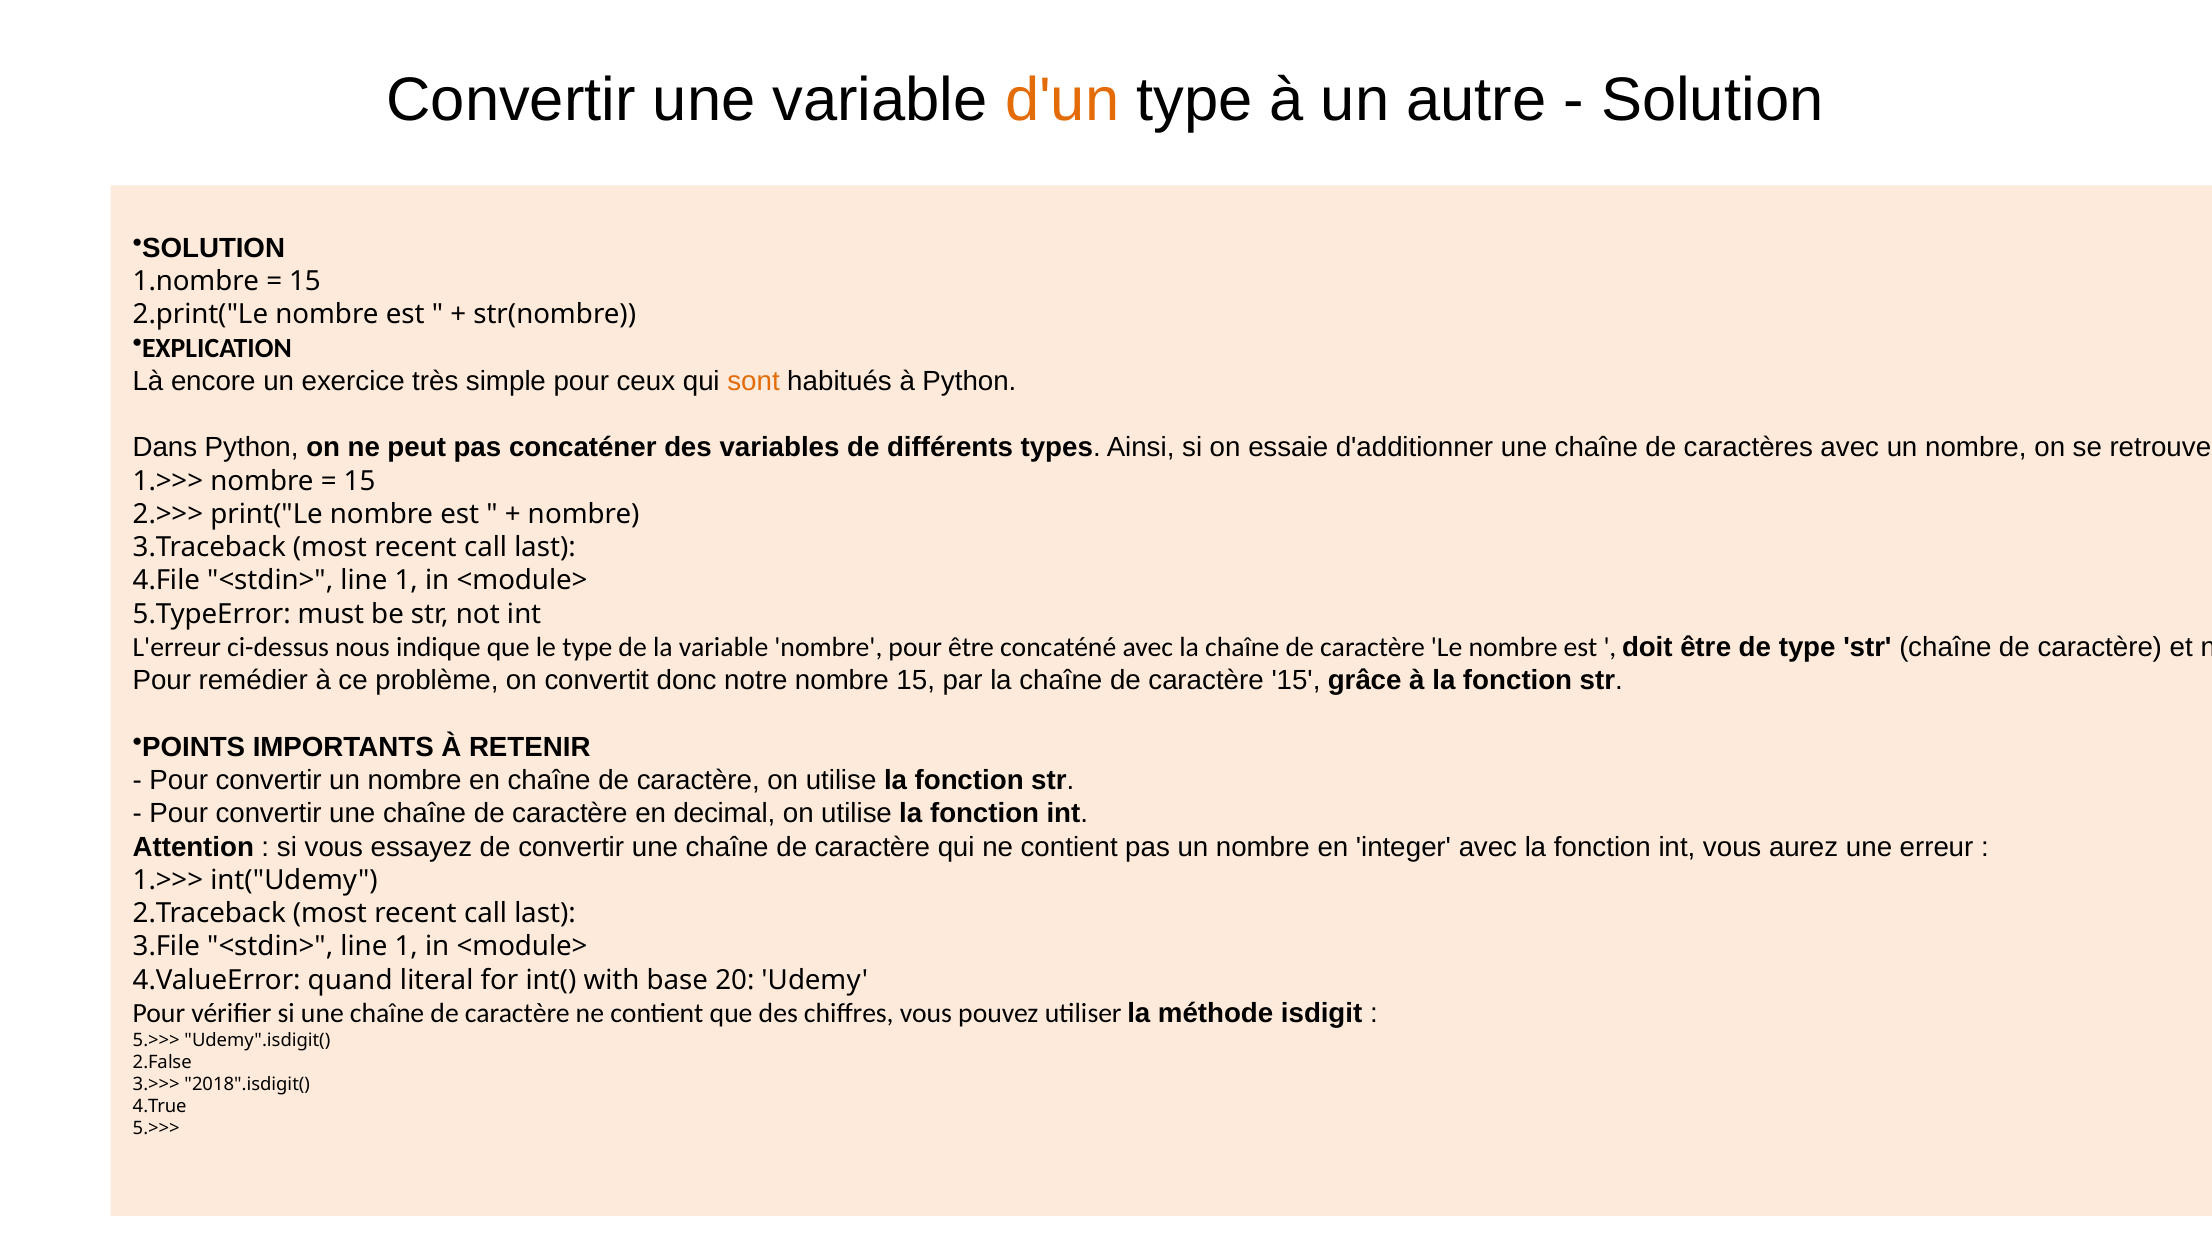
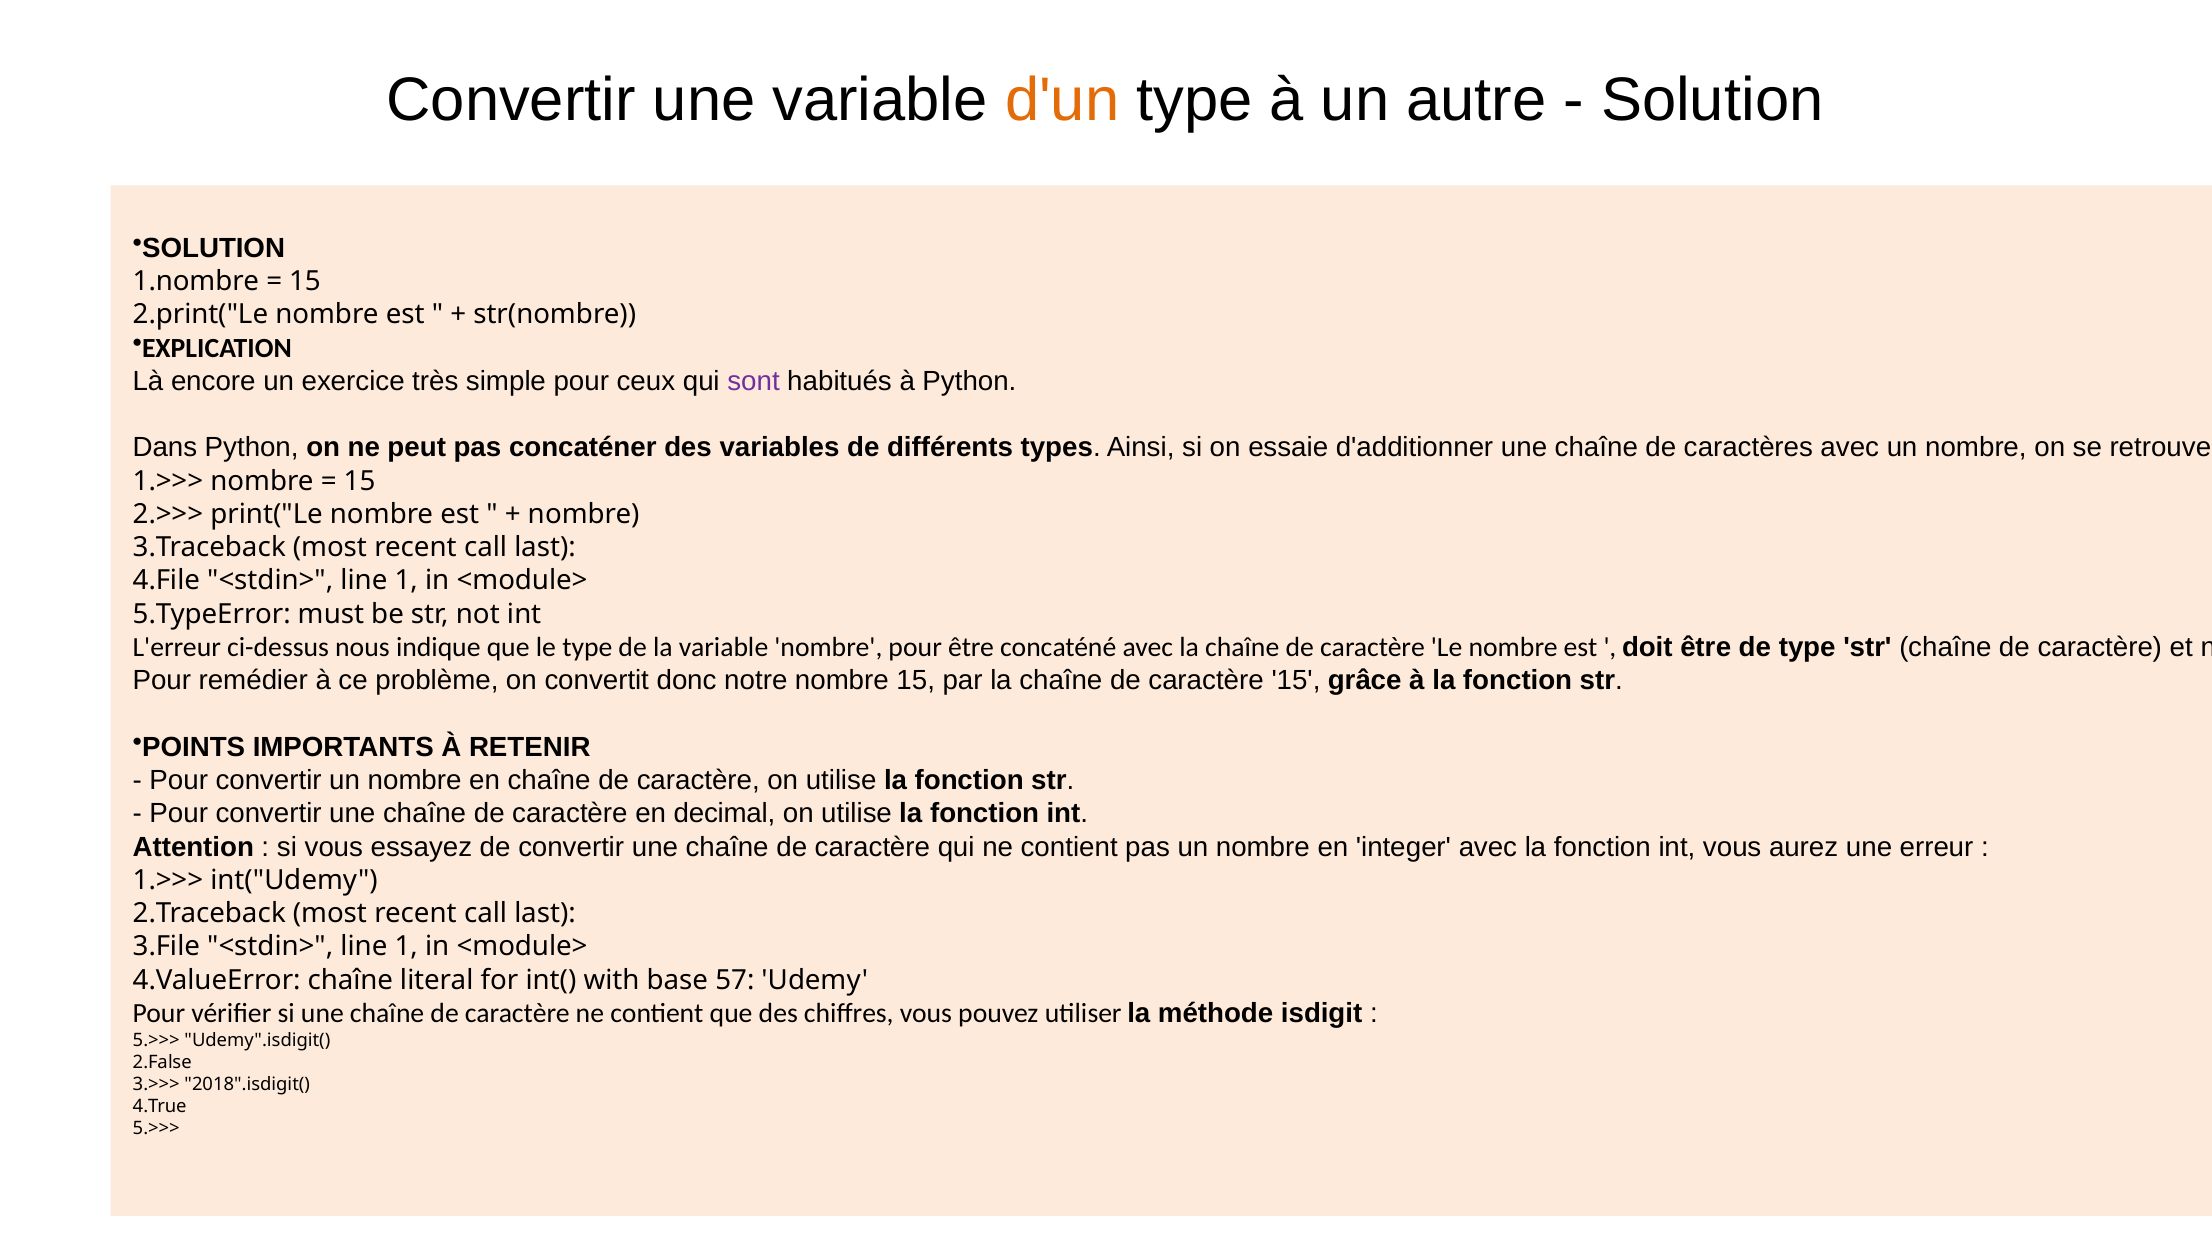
sont colour: orange -> purple (754, 381)
quand: quand -> chaîne (350, 980)
20: 20 -> 57 (735, 980)
